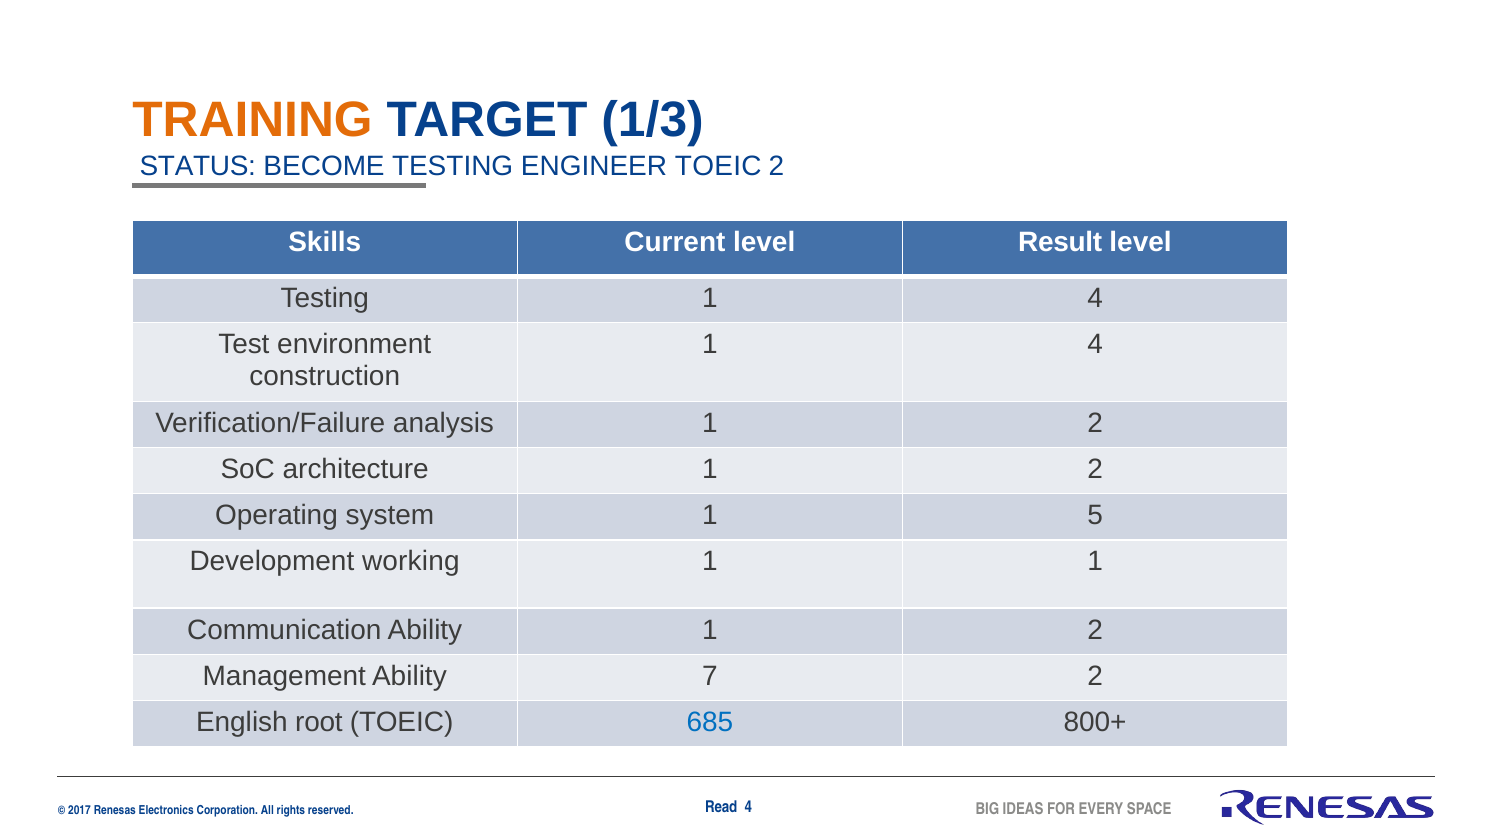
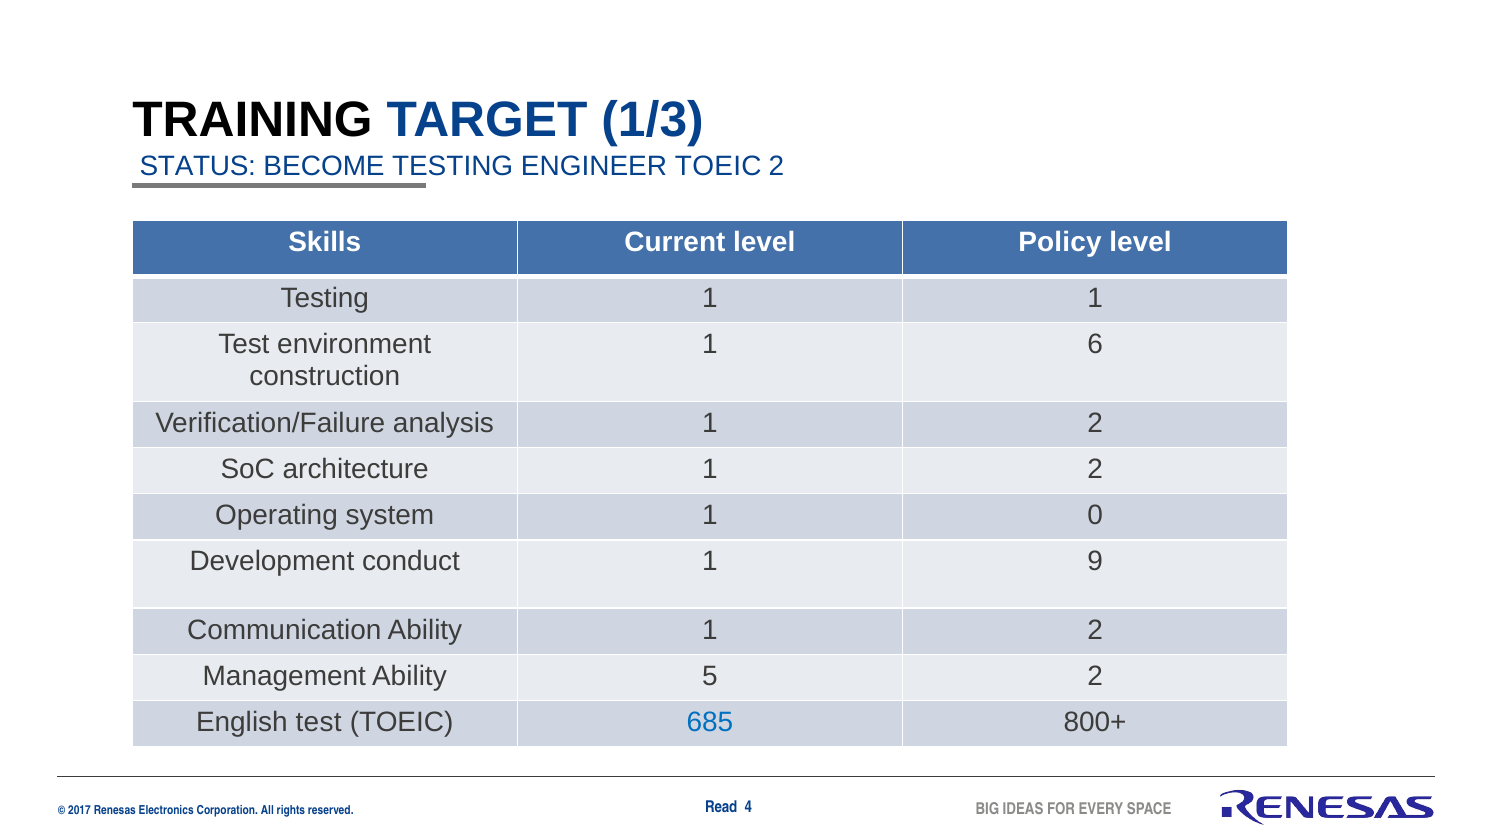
TRAINING colour: orange -> black (252, 120)
Result: Result -> Policy (1060, 242)
Testing 1 4: 4 -> 1 (1095, 298)
4: 4 -> 6 (1095, 344)
5: 5 -> 0 (1095, 515)
working: working -> conduct (411, 562)
1 1: 1 -> 9 (1095, 562)
7: 7 -> 5 (710, 676)
English root: root -> test (319, 722)
